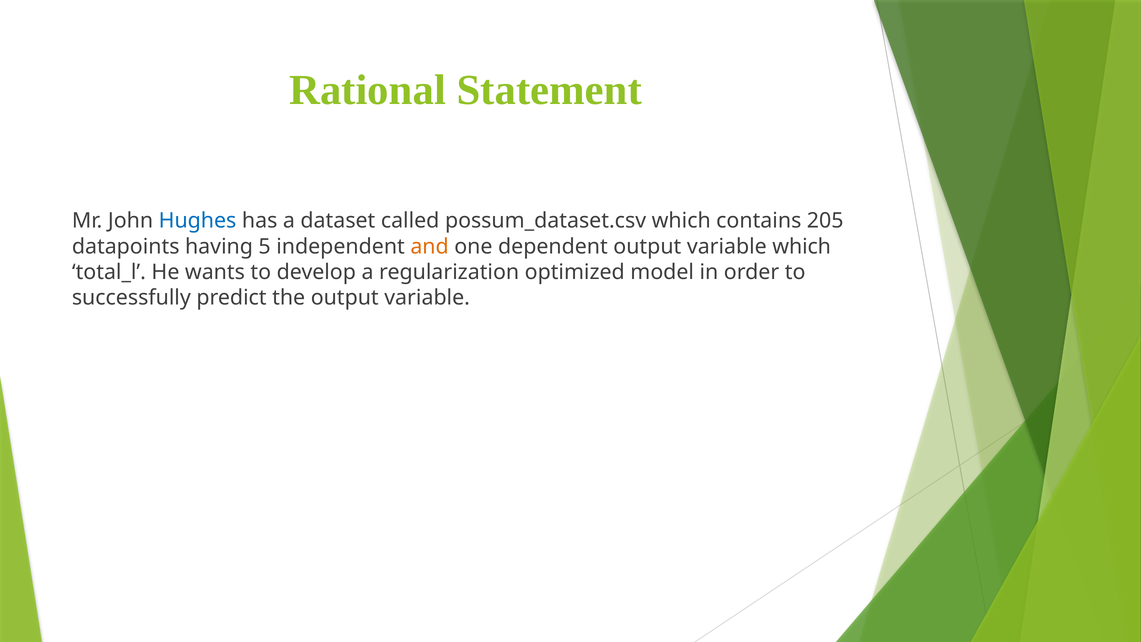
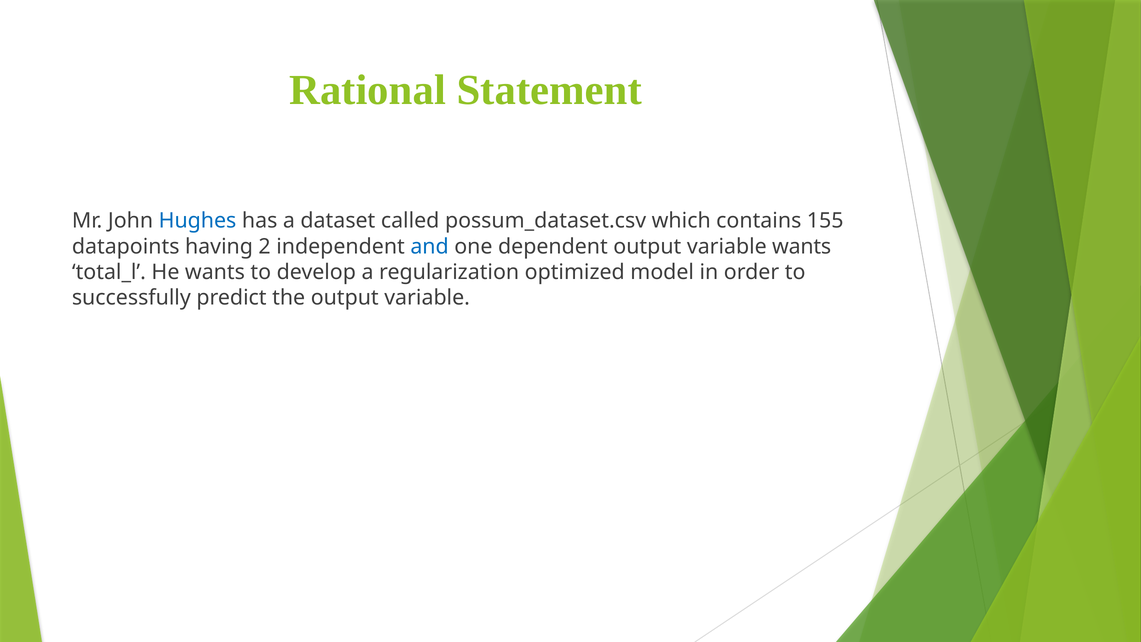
205: 205 -> 155 (825, 221)
5: 5 -> 2 (265, 246)
and colour: orange -> blue (430, 246)
variable which: which -> wants (802, 246)
